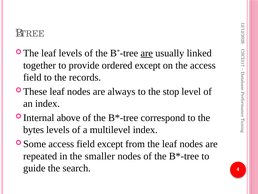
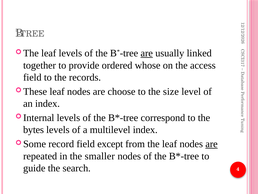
ordered except: except -> whose (148, 65)
always: always -> choose (122, 91)
stop: stop -> size (171, 91)
above: above -> levels (68, 118)
access: access -> record (61, 144)
are underline: none -> present (212, 144)
